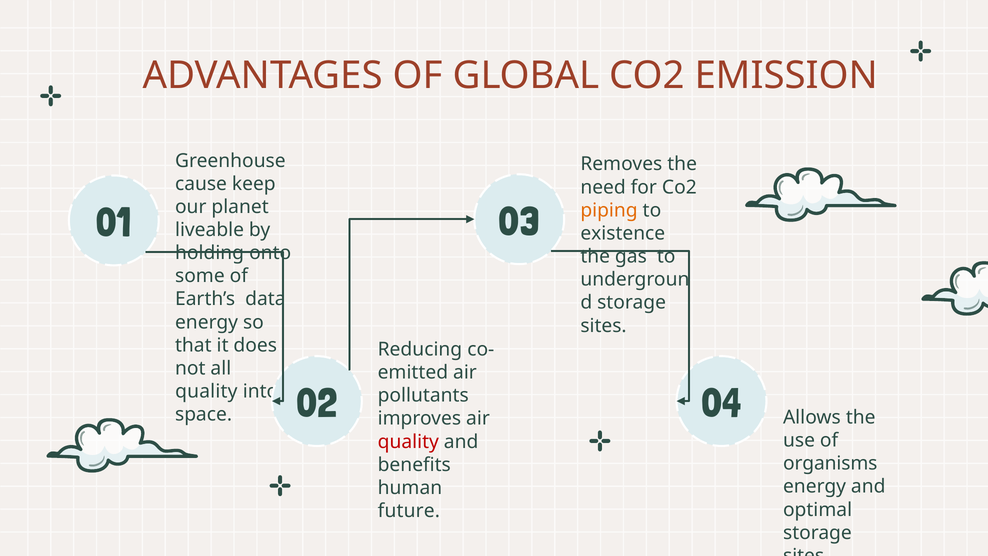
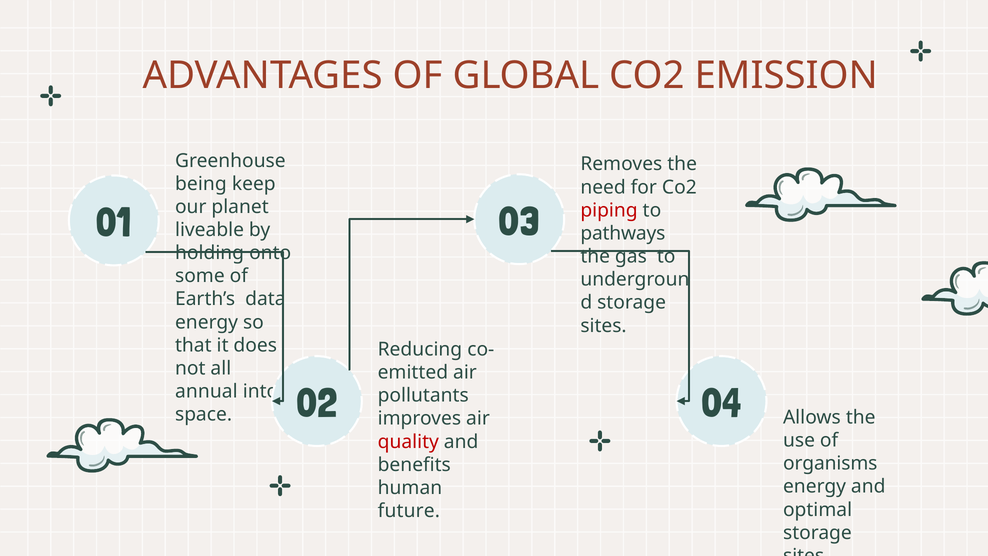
cause: cause -> being (201, 184)
piping colour: orange -> red (609, 210)
existence: existence -> pathways (623, 233)
quality: quality -> annual (206, 391)
